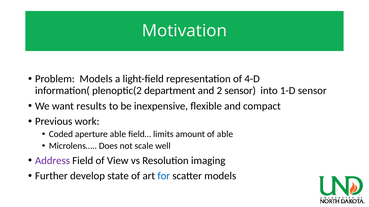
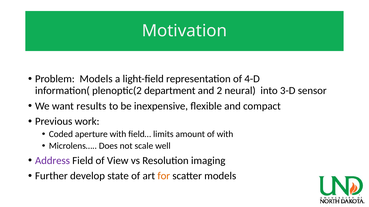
2 sensor: sensor -> neural (240, 91)
1-D: 1-D -> 3-D (288, 91)
aperture able: able -> with (118, 134)
of able: able -> with (225, 134)
for colour: blue -> orange (164, 176)
